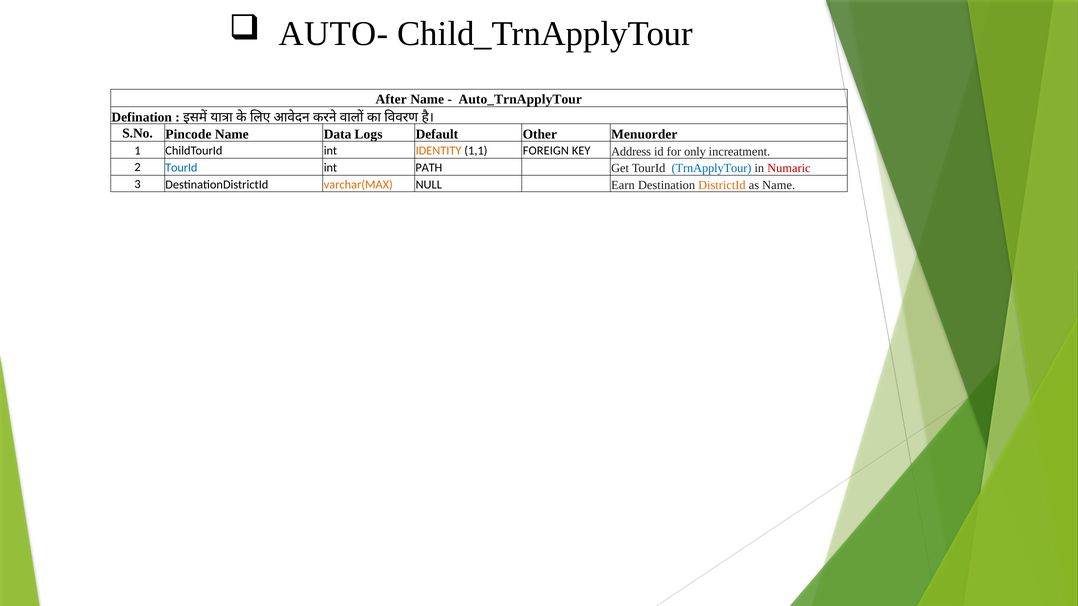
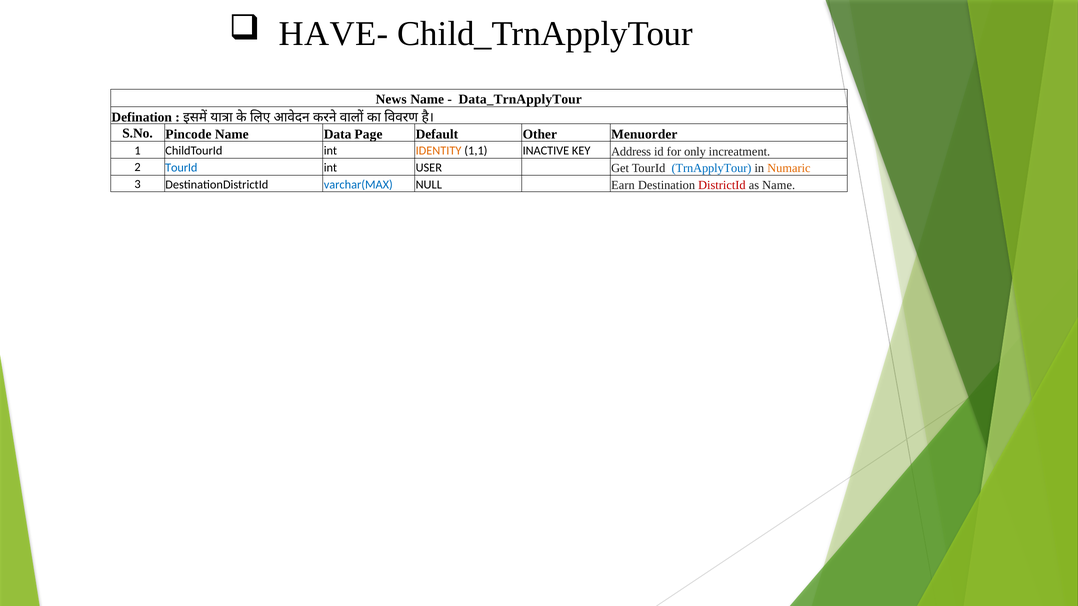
AUTO-: AUTO- -> HAVE- (333, 34)
After: After -> News (391, 99)
Auto_TrnApplyTour: Auto_TrnApplyTour -> Data_TrnApplyTour (520, 99)
Logs: Logs -> Page (368, 134)
FOREIGN: FOREIGN -> INACTIVE (546, 151)
PATH: PATH -> USER (429, 168)
Numaric colour: red -> orange (789, 168)
varchar(MAX colour: orange -> blue (358, 185)
DistrictId colour: orange -> red (722, 185)
